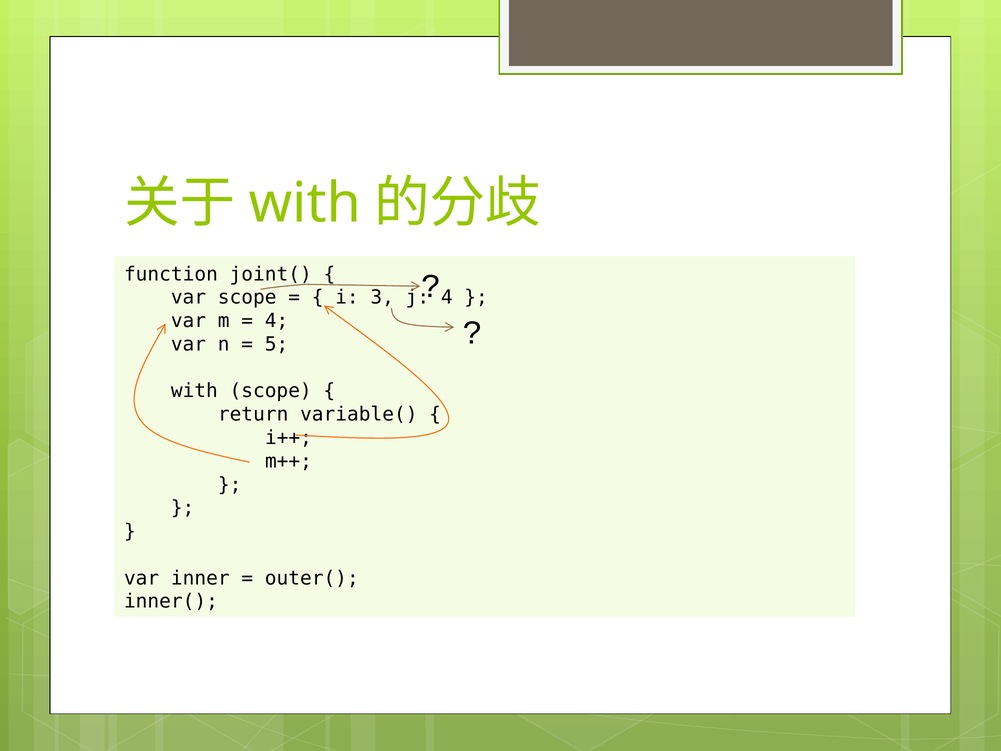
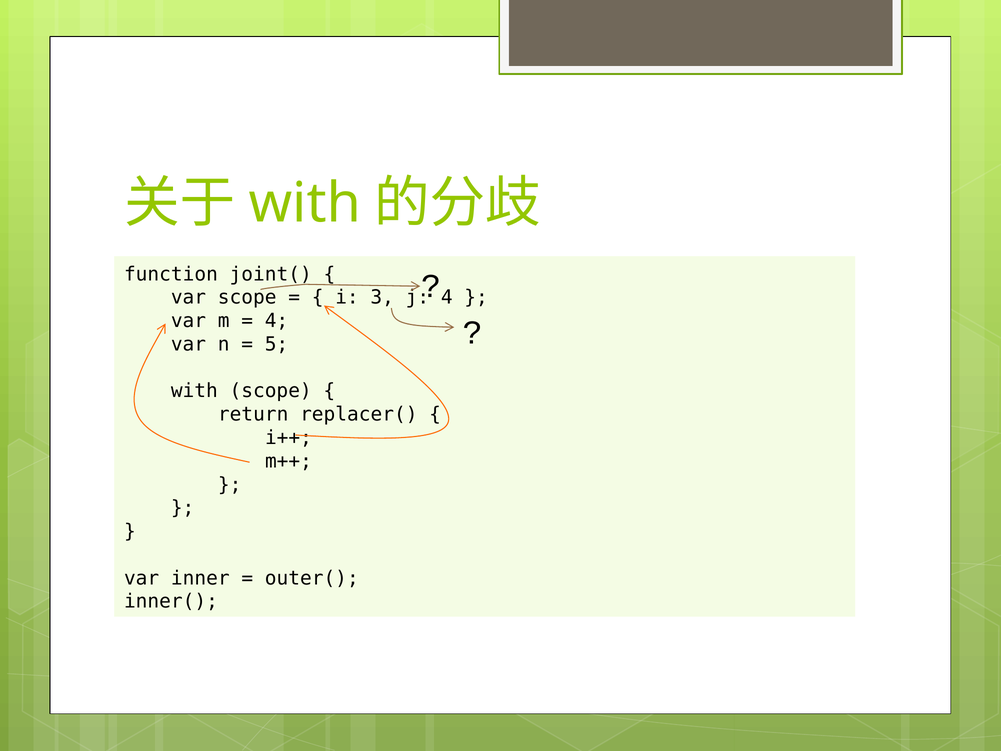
variable(: variable( -> replacer( (359, 414)
